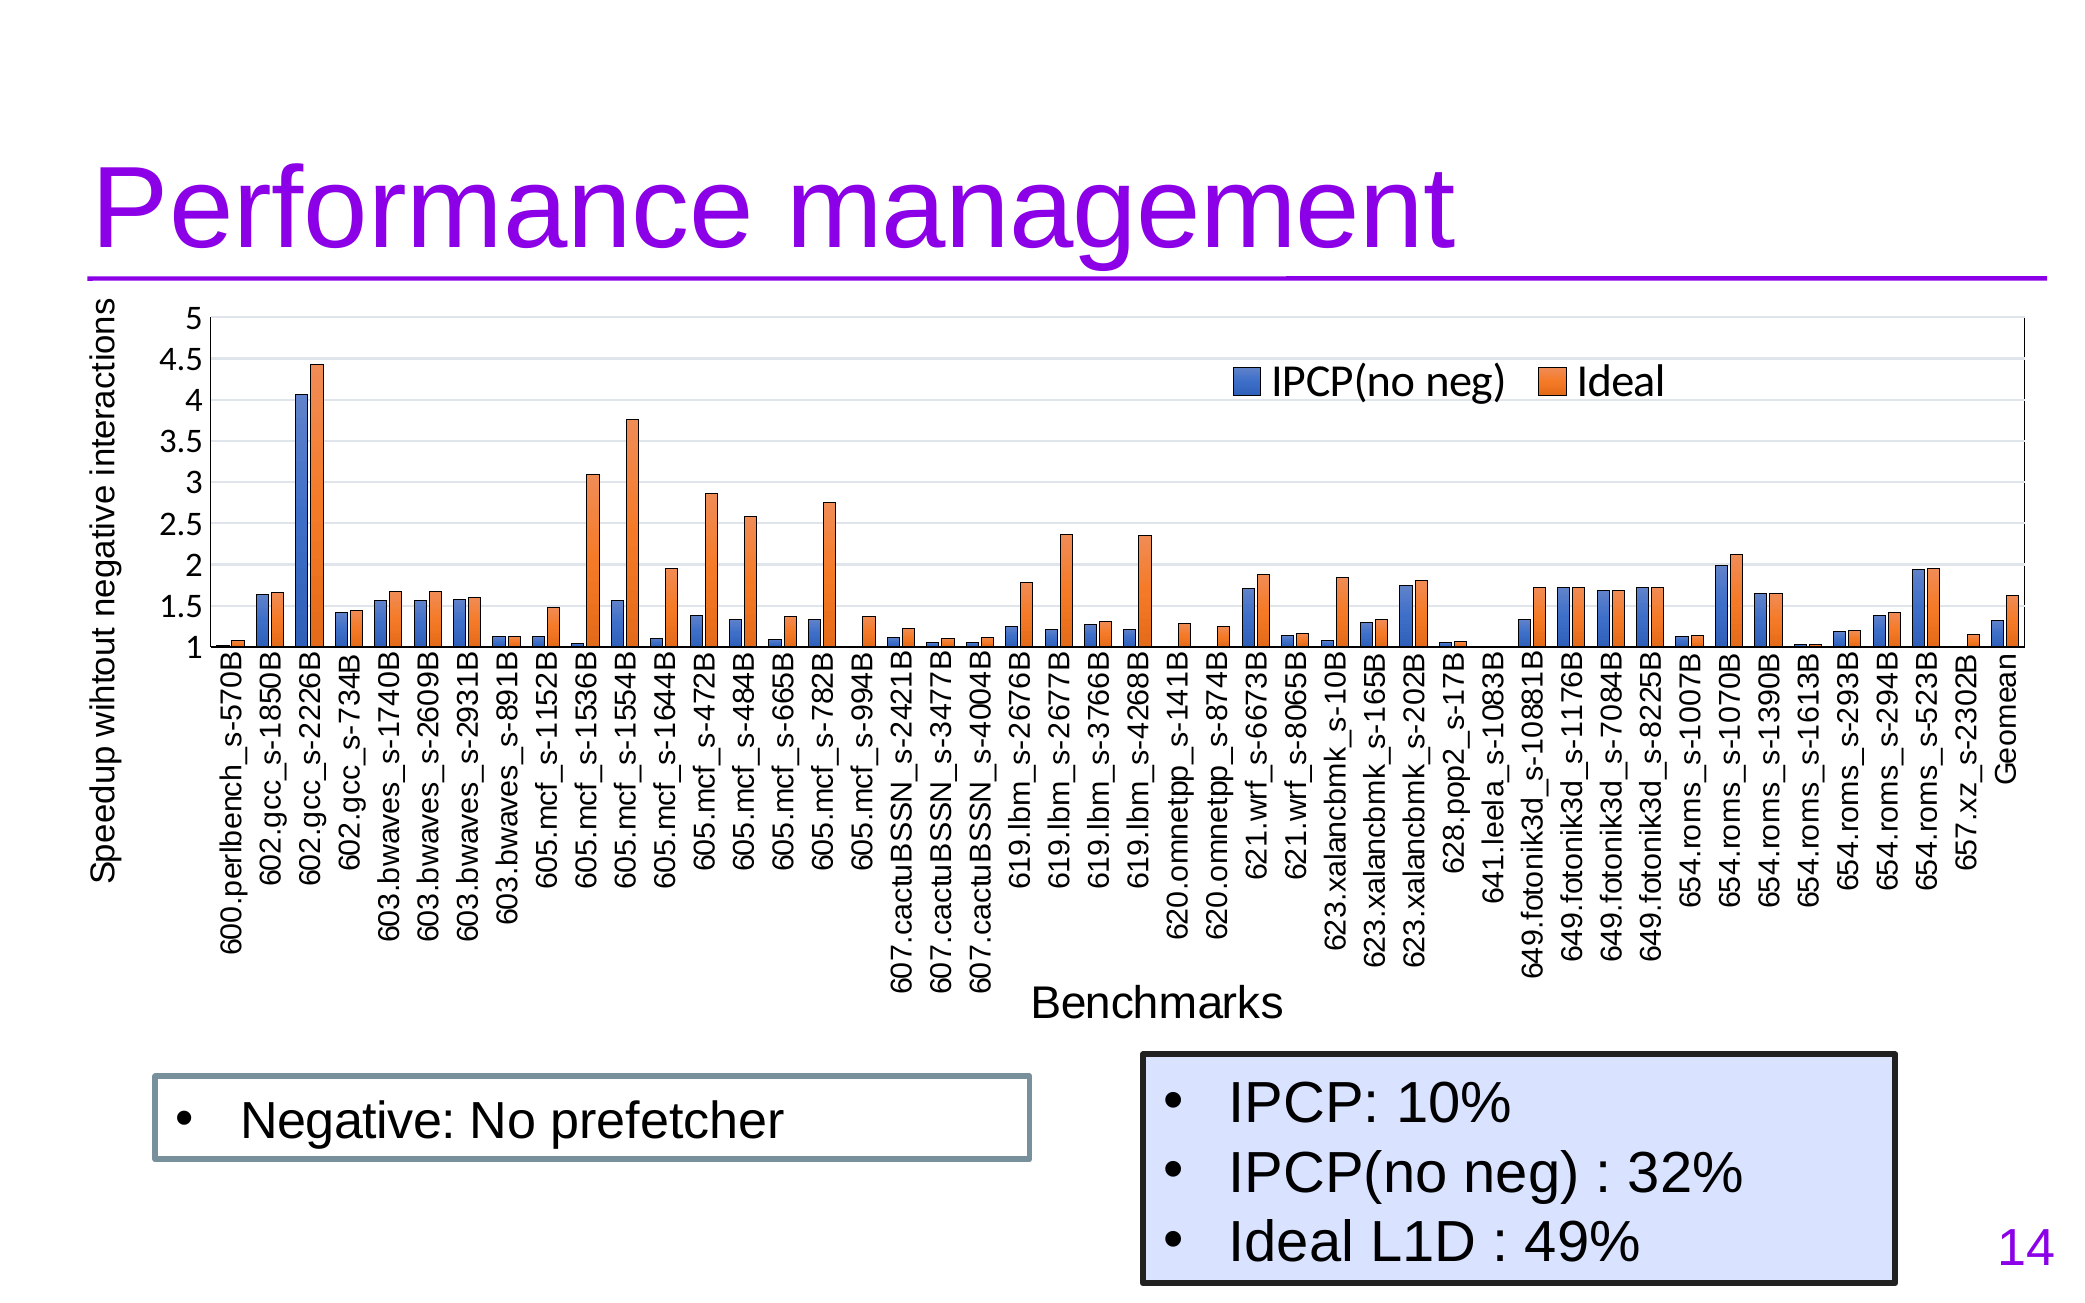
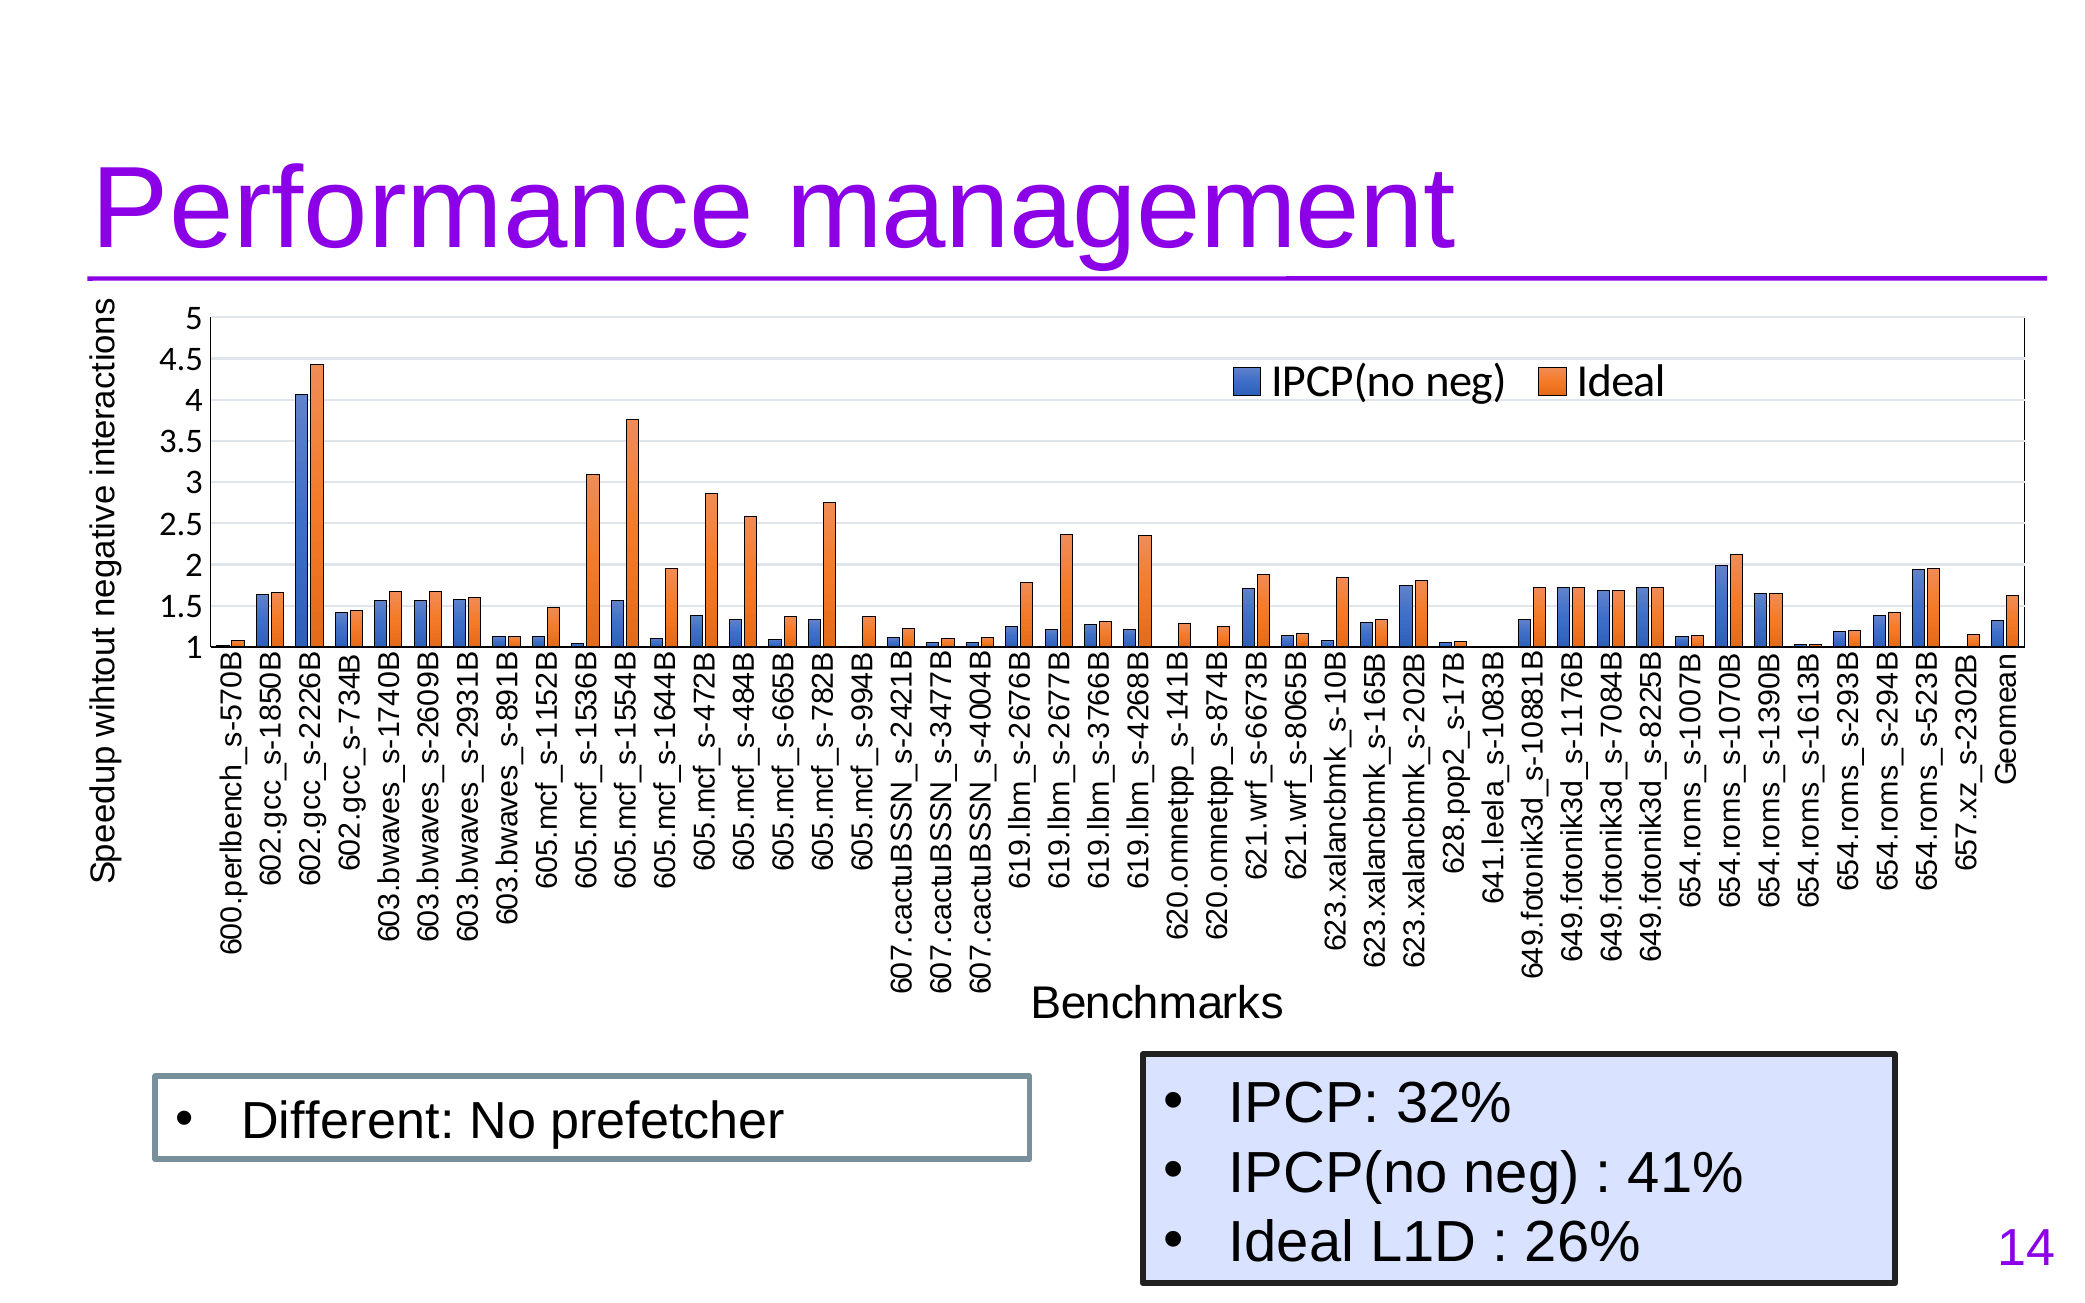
10%: 10% -> 32% (1454, 1103)
Negative: Negative -> Different (348, 1122)
32%: 32% -> 41% (1686, 1173)
49%: 49% -> 26% (1583, 1243)
